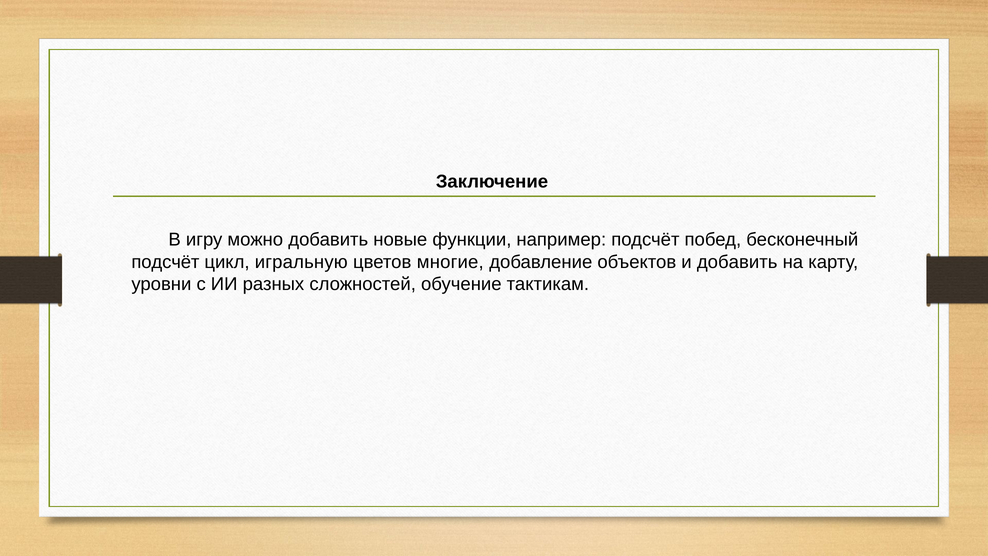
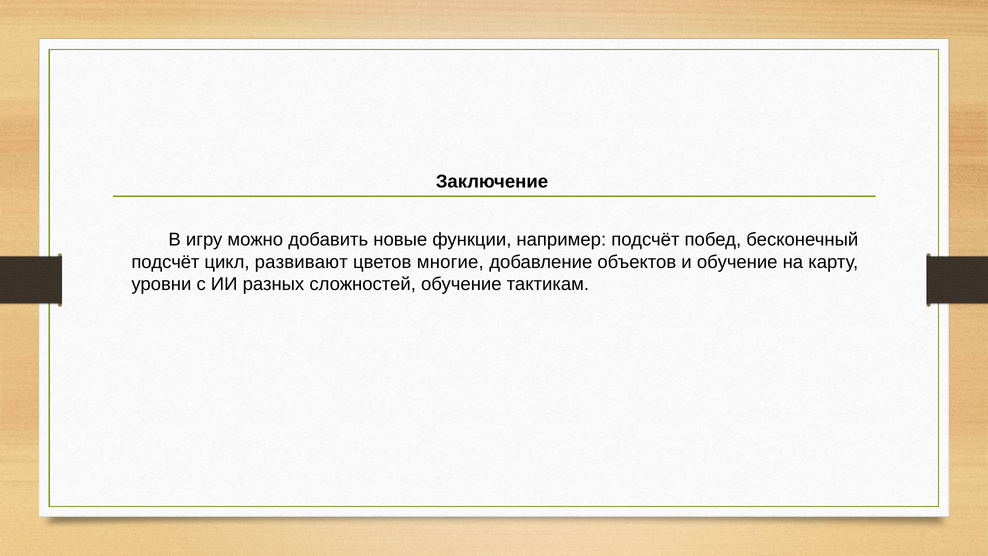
игральную: игральную -> развивают (301, 262)
и добавить: добавить -> обучение (737, 262)
